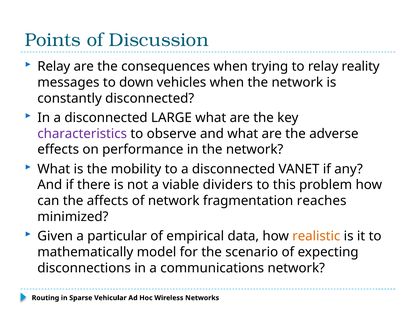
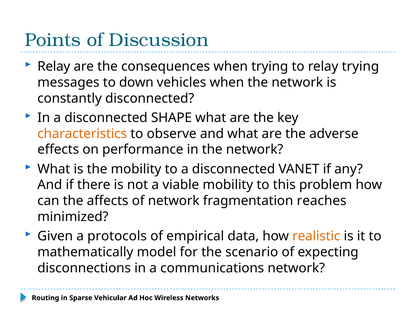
relay reality: reality -> trying (360, 66)
LARGE: LARGE -> SHAPE (171, 118)
characteristics colour: purple -> orange (82, 134)
viable dividers: dividers -> mobility (228, 185)
particular: particular -> protocols (117, 236)
